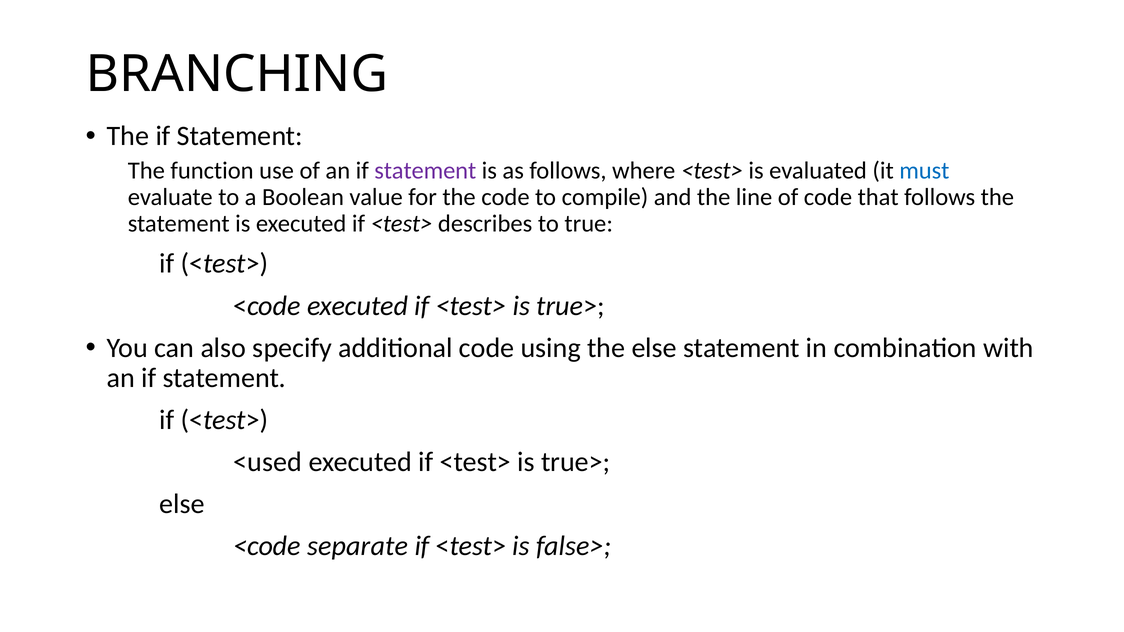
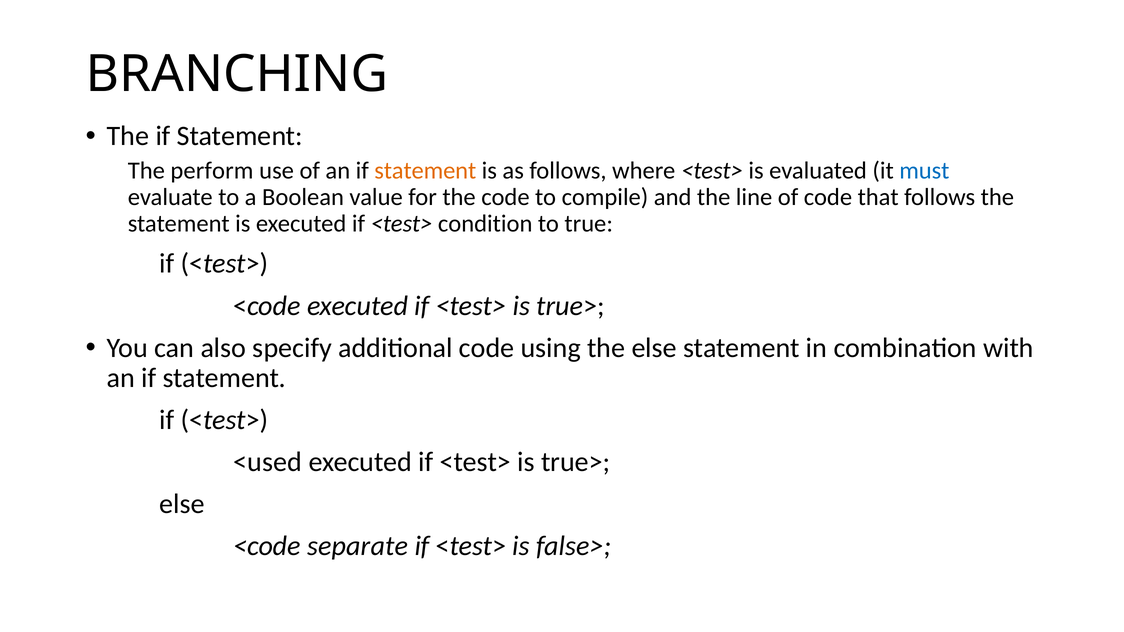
function: function -> perform (212, 171)
statement colour: purple -> orange (425, 171)
describes: describes -> condition (485, 224)
